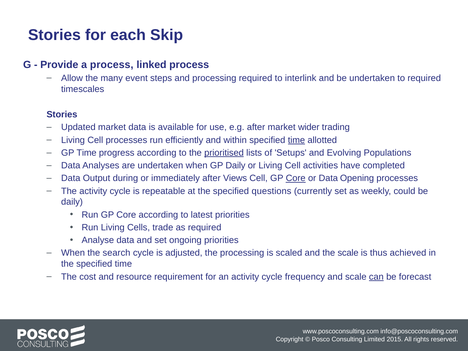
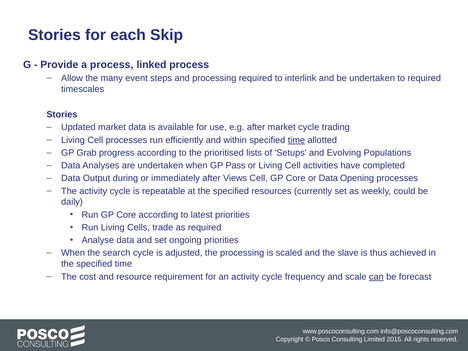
market wider: wider -> cycle (309, 127)
GP Time: Time -> Grab (87, 153)
prioritised underline: present -> none (224, 153)
GP Daily: Daily -> Pass (236, 166)
Core underline: present -> none (296, 178)
questions: questions -> resources (272, 191)
the scale: scale -> slave (348, 253)
